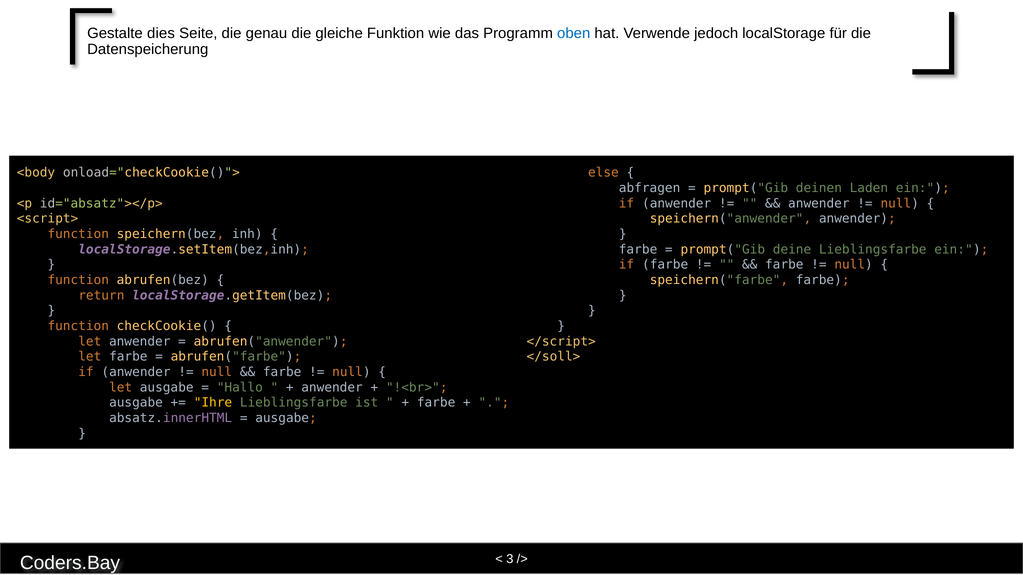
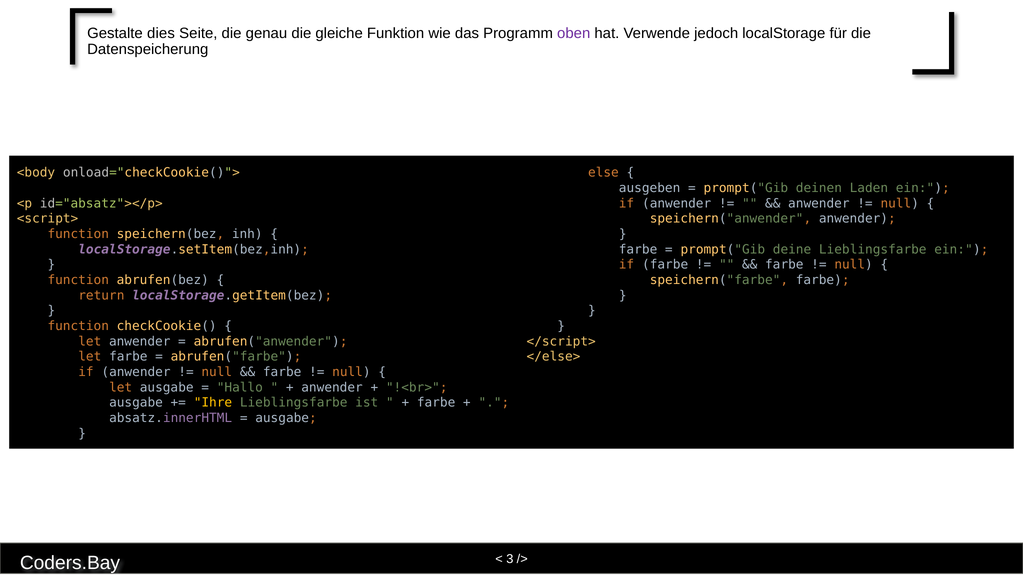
oben colour: blue -> purple (574, 33)
abfragen: abfragen -> ausgeben (650, 188)
</soll>: </soll> -> </else> (554, 357)
